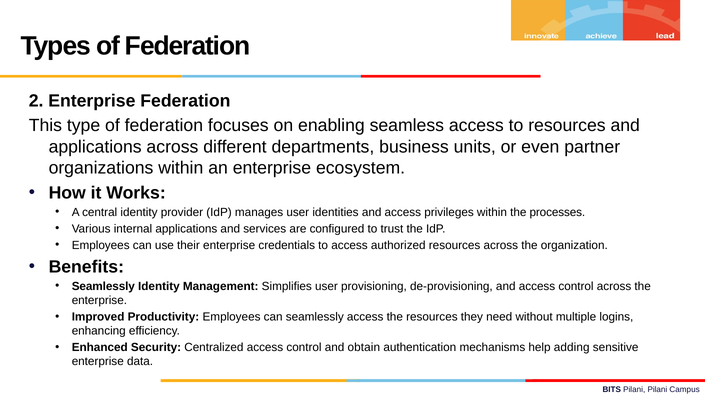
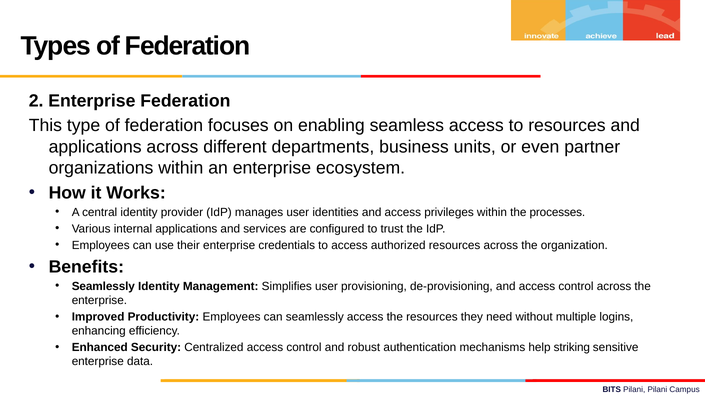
obtain: obtain -> robust (364, 347)
adding: adding -> striking (572, 347)
